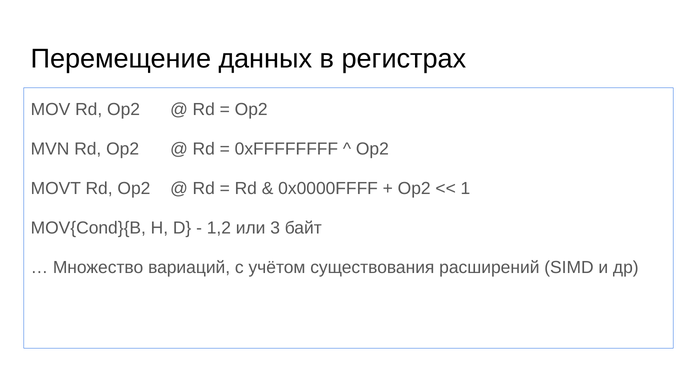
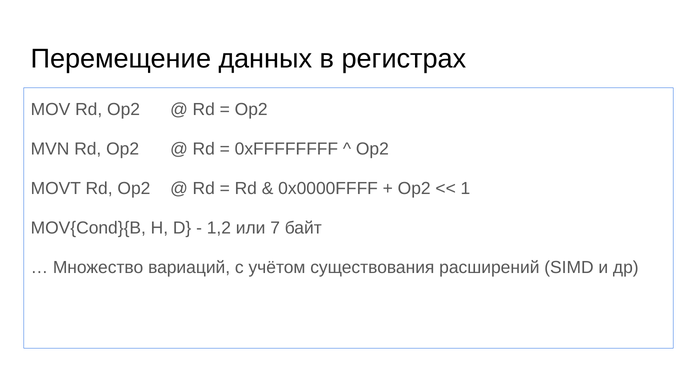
3: 3 -> 7 (275, 228)
